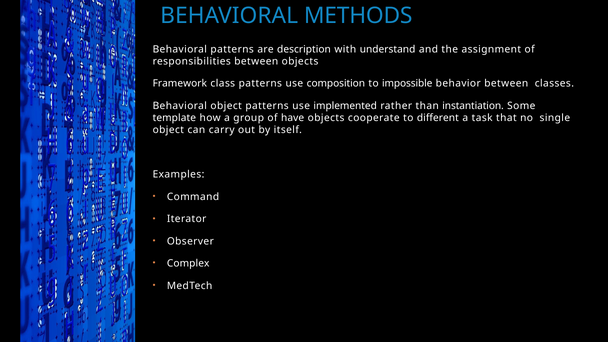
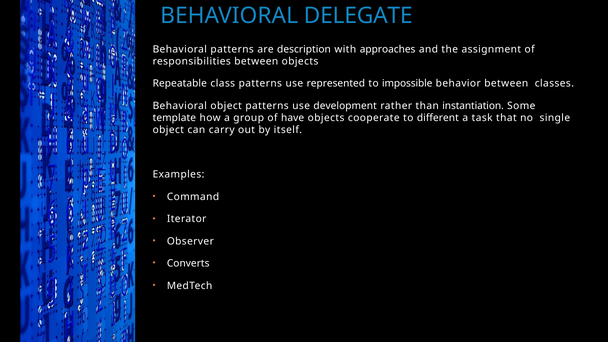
METHODS: METHODS -> DELEGATE (358, 16)
understand: understand -> approaches (388, 49)
Framework: Framework -> Repeatable (180, 84)
composition: composition -> represented (336, 84)
implemented: implemented -> development (345, 106)
Complex: Complex -> Converts (188, 263)
